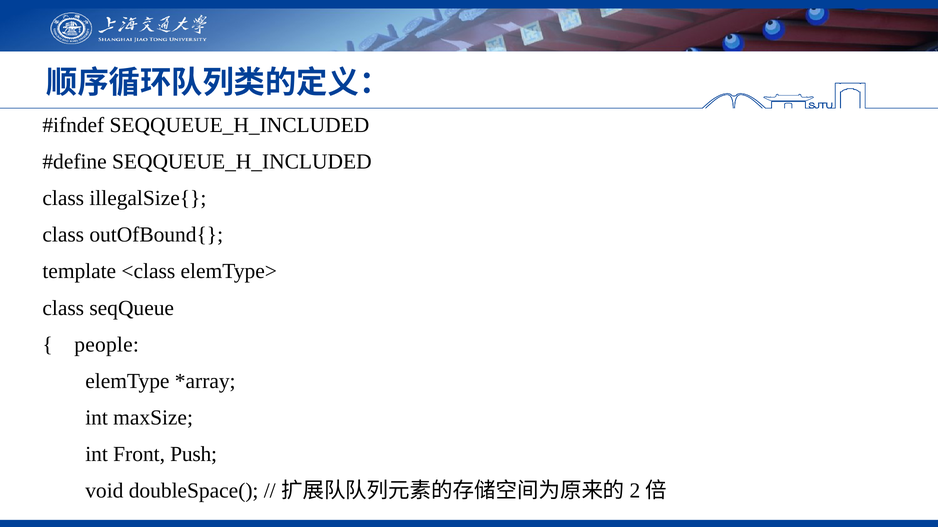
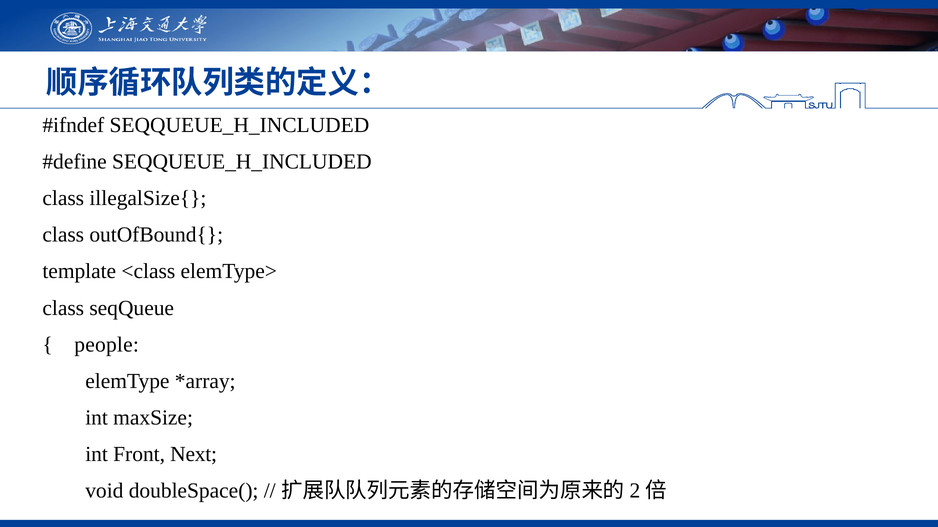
Push: Push -> Next (194, 455)
